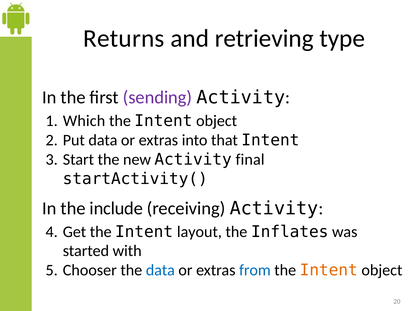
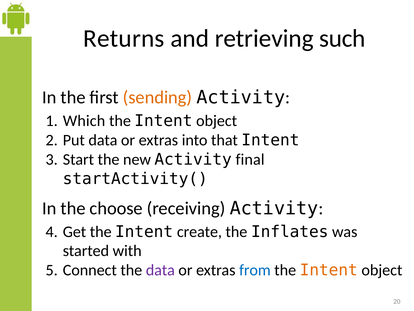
type: type -> such (342, 38)
sending colour: purple -> orange (158, 97)
include: include -> choose (116, 208)
layout: layout -> create (199, 231)
Chooser: Chooser -> Connect (90, 270)
data colour: blue -> purple (160, 270)
